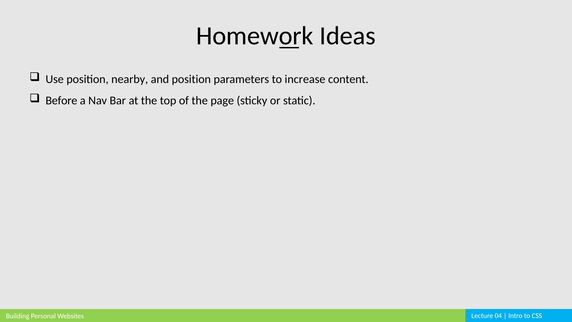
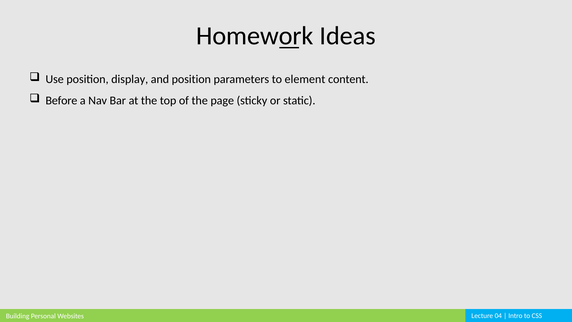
nearby: nearby -> display (130, 79)
increase: increase -> element (305, 79)
